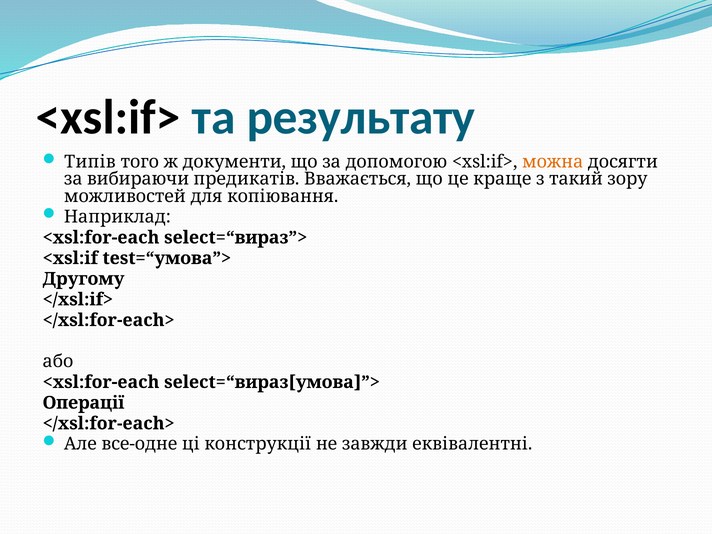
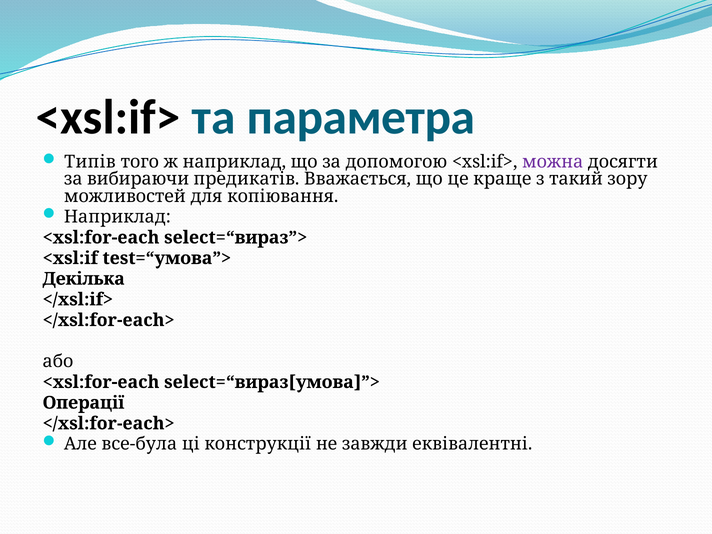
результату: результату -> параметра (361, 118)
ж документи: документи -> наприклад (234, 162)
можна colour: orange -> purple (553, 162)
Другому: Другому -> Декілька (84, 279)
все-одне: все-одне -> все-була (139, 444)
